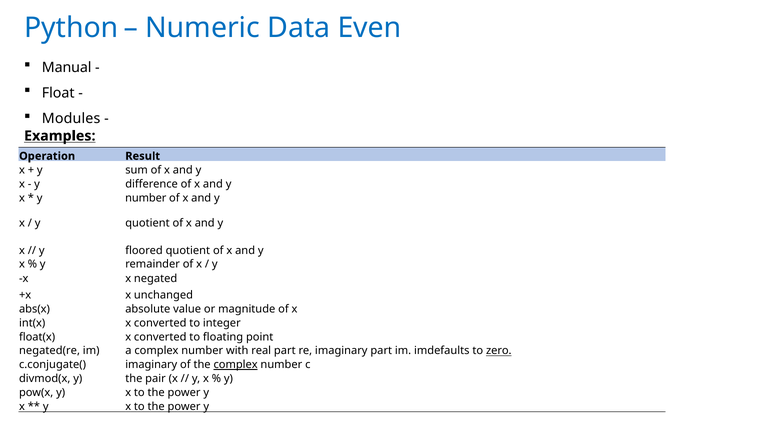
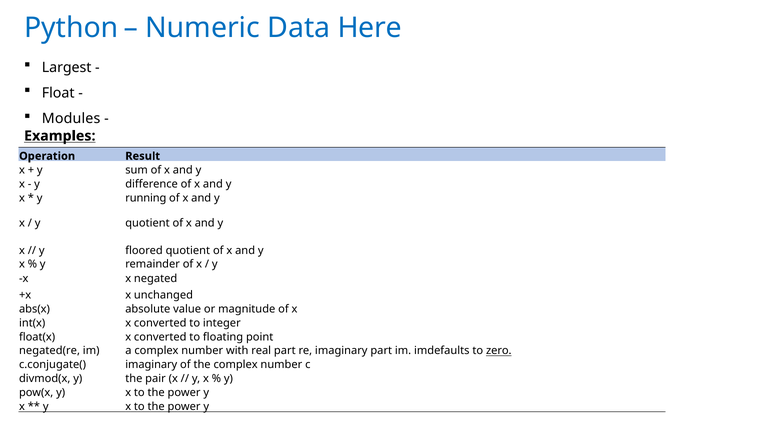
Even: Even -> Here (370, 28)
Manual: Manual -> Largest (67, 67)
y number: number -> running (146, 198)
complex underline: present -> none (236, 364)
